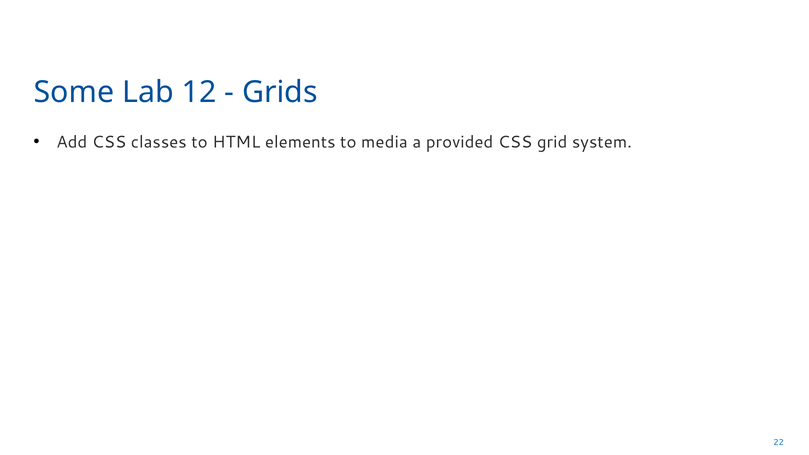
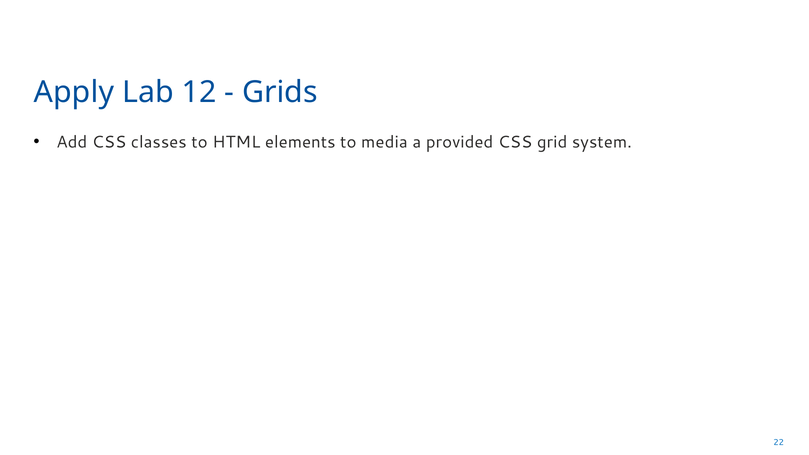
Some: Some -> Apply (74, 92)
